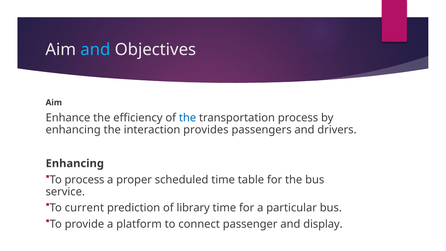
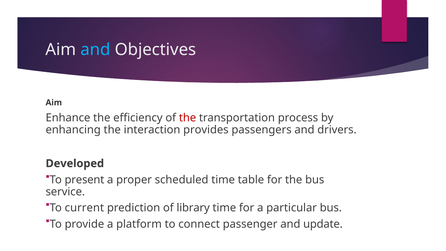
the colour: blue -> red (188, 118)
Enhancing: Enhancing -> Developed (75, 163)
To process: process -> present (84, 180)
display: display -> update (323, 224)
